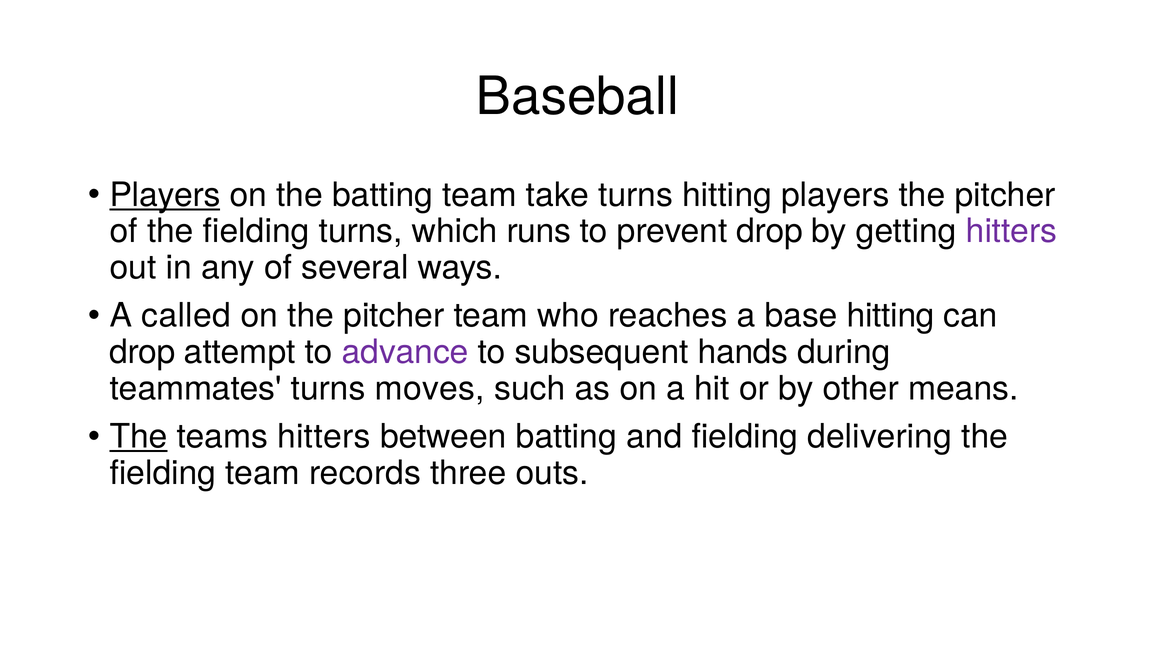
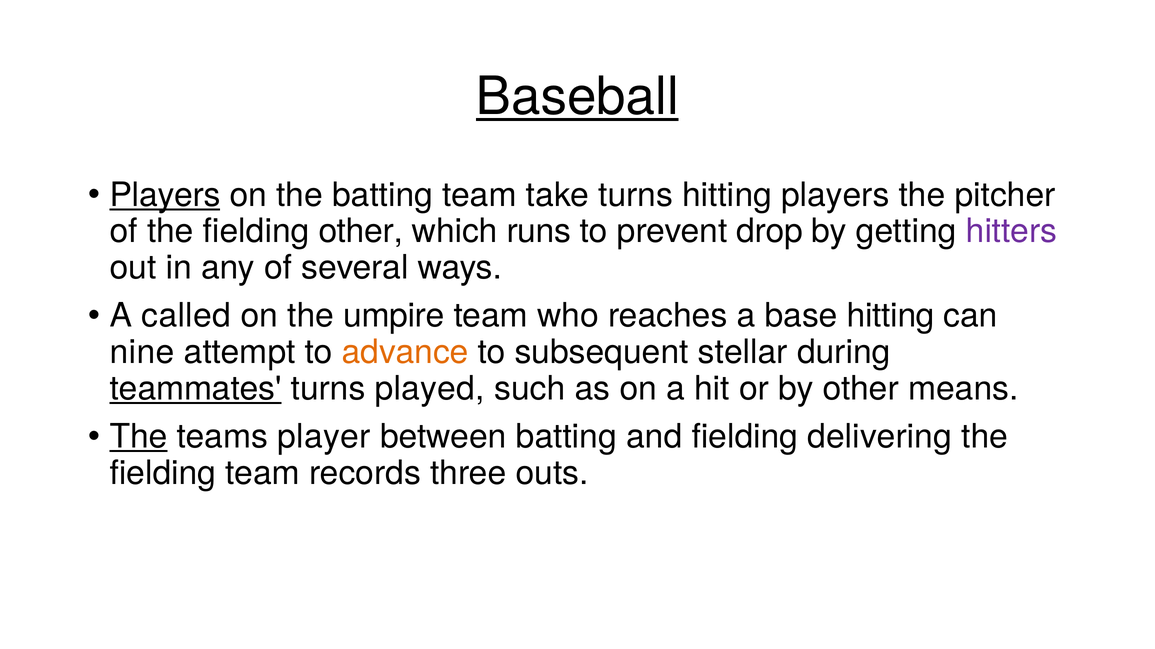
Baseball underline: none -> present (577, 97)
fielding turns: turns -> other (361, 232)
on the pitcher: pitcher -> umpire (394, 316)
drop: drop -> nine (142, 353)
advance colour: purple -> orange (405, 353)
hands: hands -> stellar (743, 353)
teammates underline: none -> present (196, 389)
moves: moves -> played (430, 389)
teams hitters: hitters -> player (324, 437)
